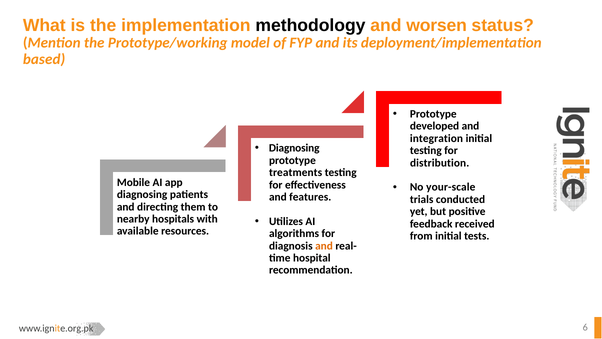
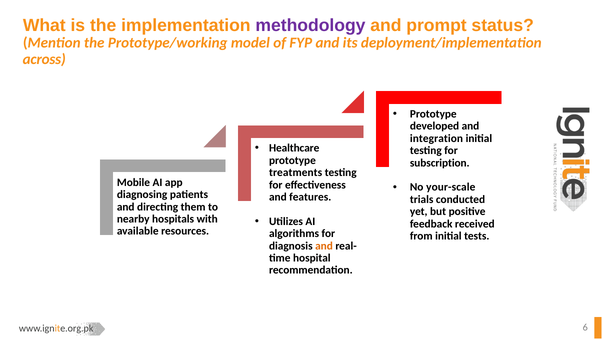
methodology colour: black -> purple (310, 25)
worsen: worsen -> prompt (437, 25)
based: based -> across (44, 59)
Diagnosing: Diagnosing -> Healthcare (294, 148)
distribution: distribution -> subscription (440, 163)
